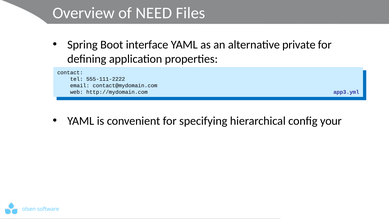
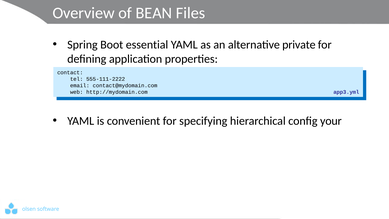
NEED: NEED -> BEAN (154, 13)
interface: interface -> essential (147, 45)
